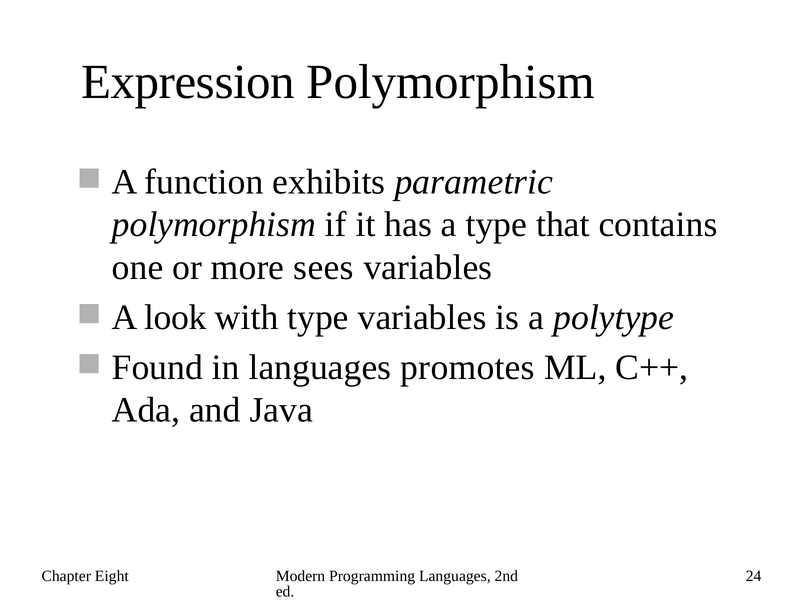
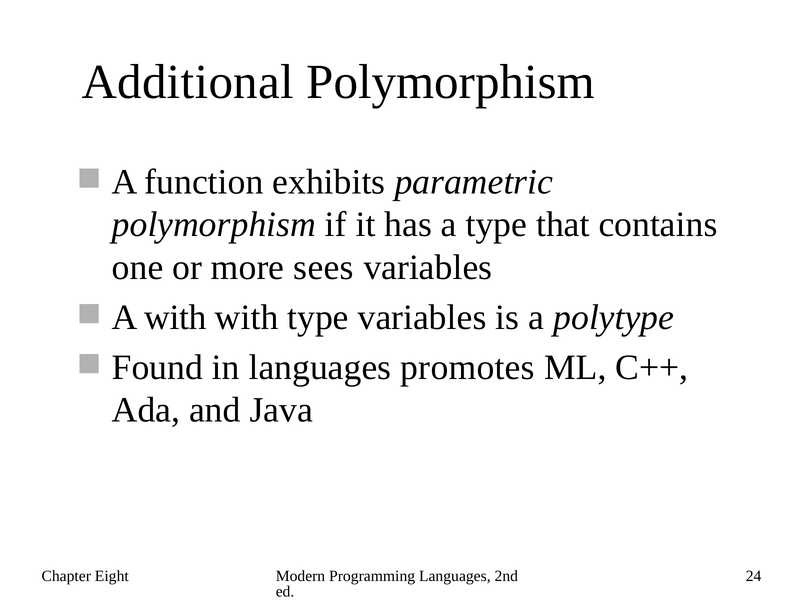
Expression: Expression -> Additional (188, 82)
A look: look -> with (175, 318)
